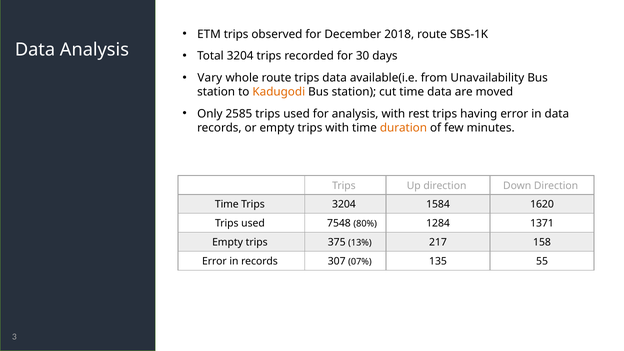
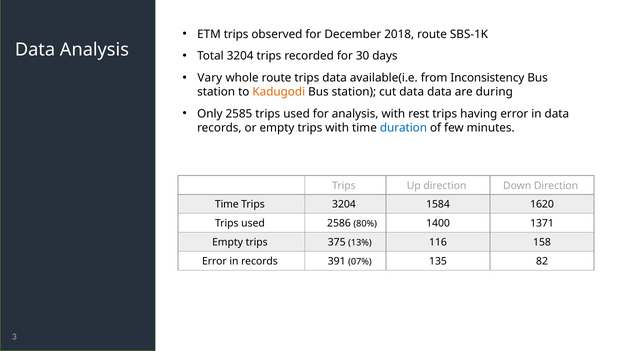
Unavailability: Unavailability -> Inconsistency (487, 78)
cut time: time -> data (412, 92)
moved: moved -> during (494, 92)
duration colour: orange -> blue (403, 128)
7548: 7548 -> 2586 (339, 224)
1284: 1284 -> 1400 (438, 224)
217: 217 -> 116 (438, 243)
307: 307 -> 391 (337, 261)
55: 55 -> 82 (542, 261)
